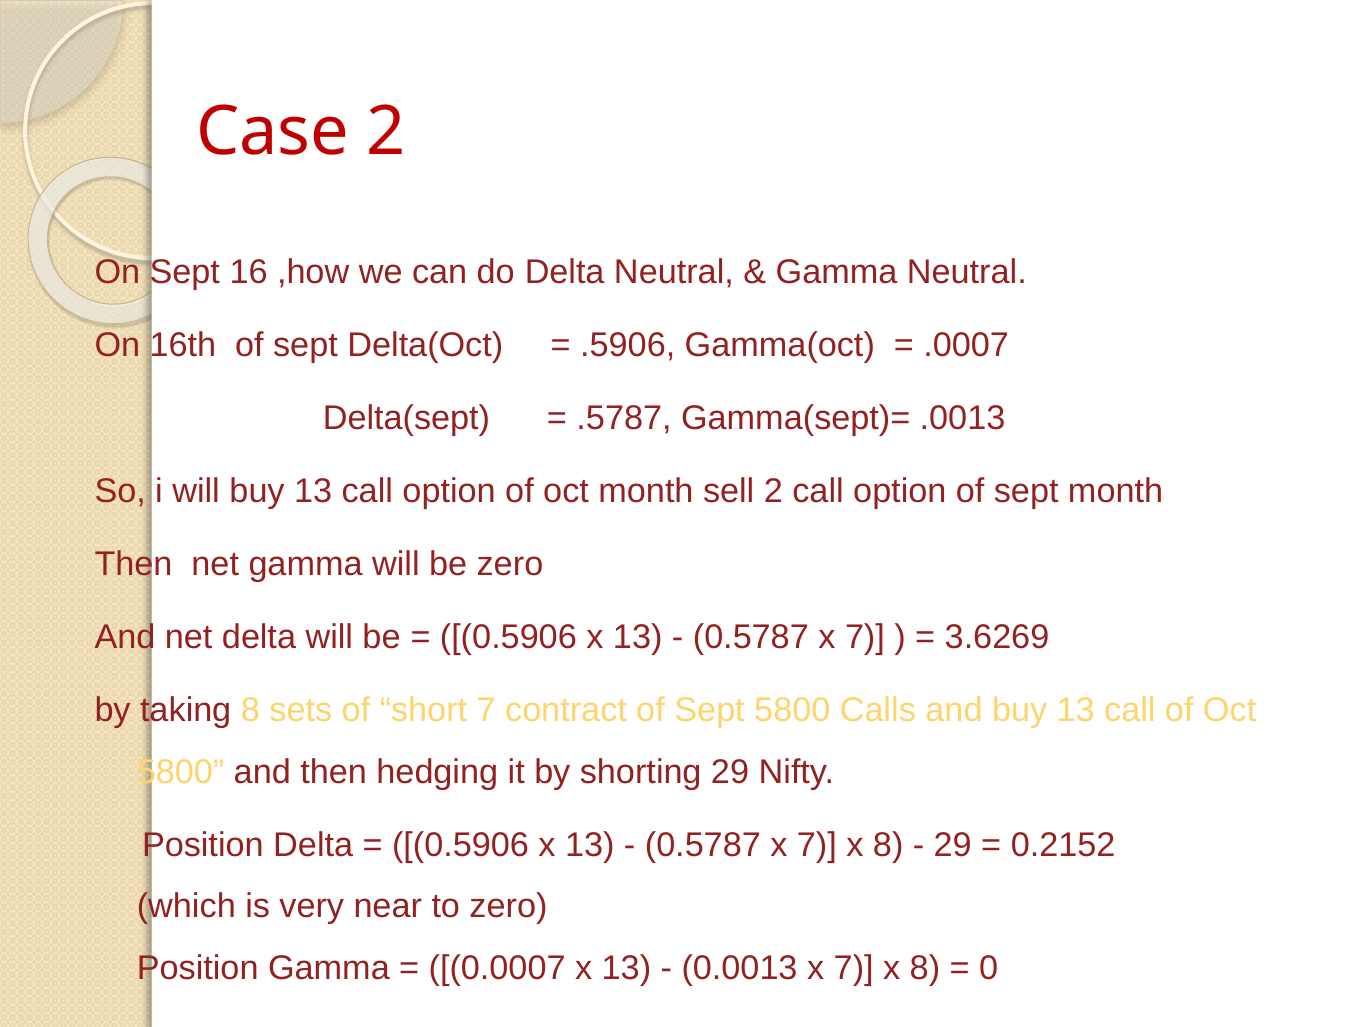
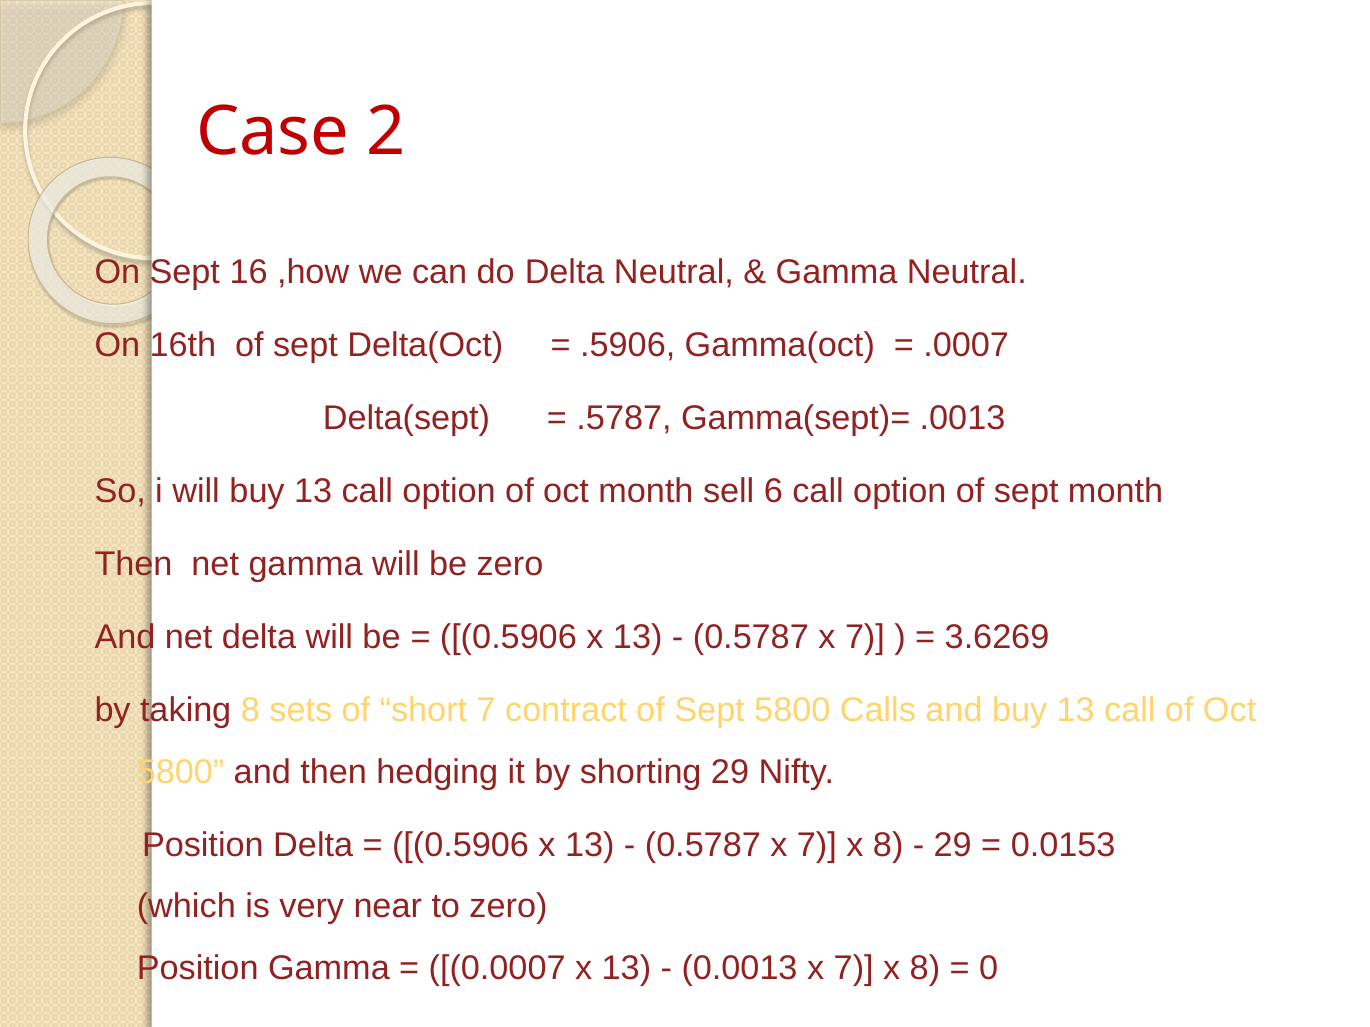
sell 2: 2 -> 6 (773, 491)
0.2152: 0.2152 -> 0.0153 (1063, 845)
